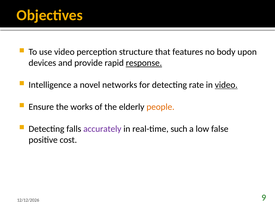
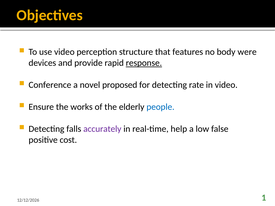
upon: upon -> were (247, 52)
Intelligence: Intelligence -> Conference (50, 85)
networks: networks -> proposed (120, 85)
video underline: present -> none (226, 85)
people colour: orange -> blue (160, 107)
such: such -> help (179, 129)
9: 9 -> 1 (264, 198)
